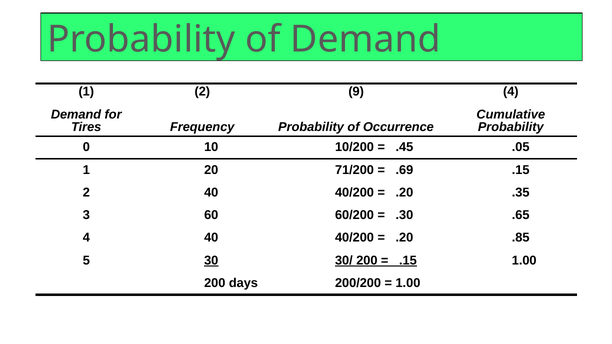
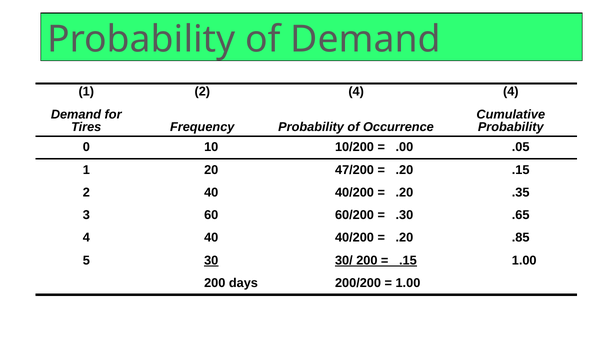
2 9: 9 -> 4 (356, 92)
.45: .45 -> .00 (404, 147)
71/200: 71/200 -> 47/200 (355, 170)
.69: .69 -> .20 (404, 170)
